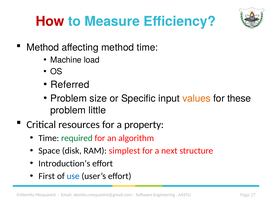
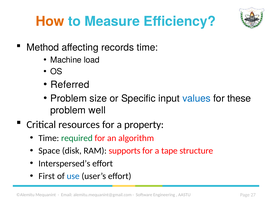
How colour: red -> orange (50, 21)
affecting method: method -> records (118, 47)
values colour: orange -> blue (197, 98)
little: little -> well (97, 110)
simplest: simplest -> supports (125, 151)
next: next -> tape (169, 151)
Introduction’s: Introduction’s -> Interspersed’s (64, 163)
